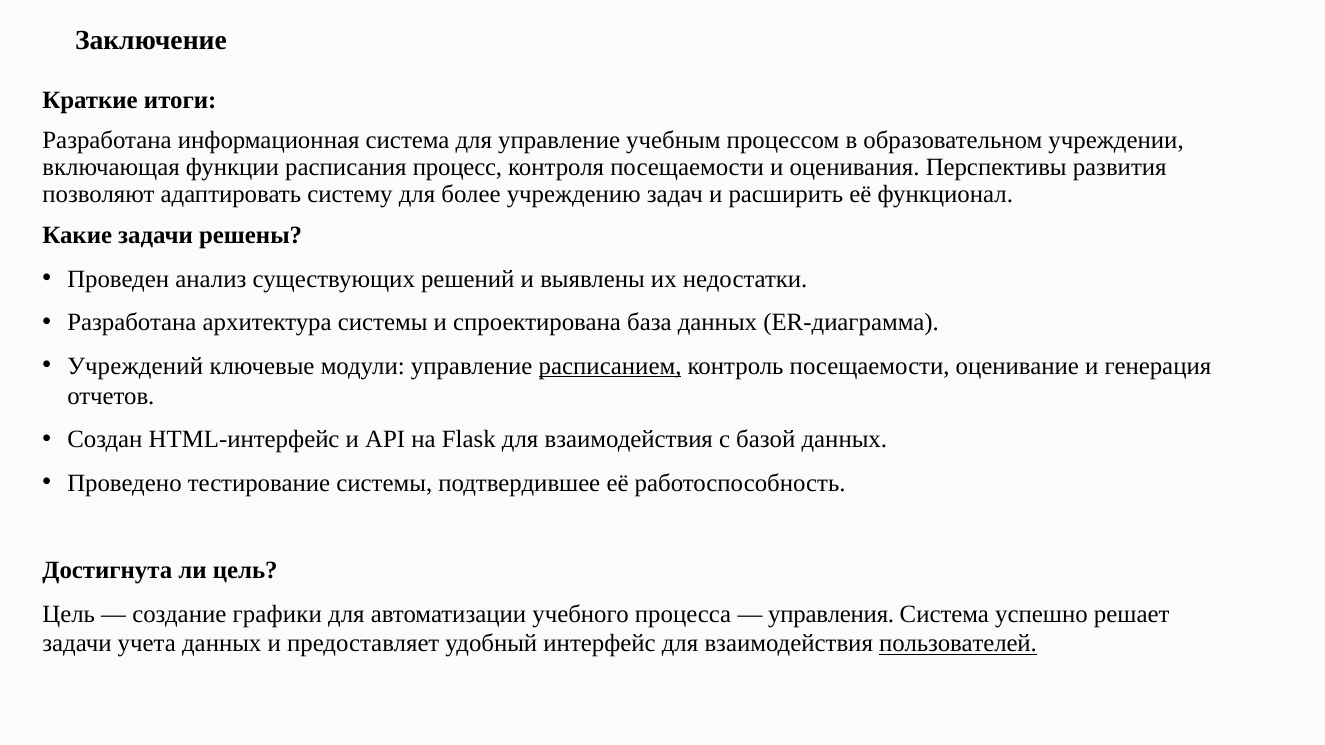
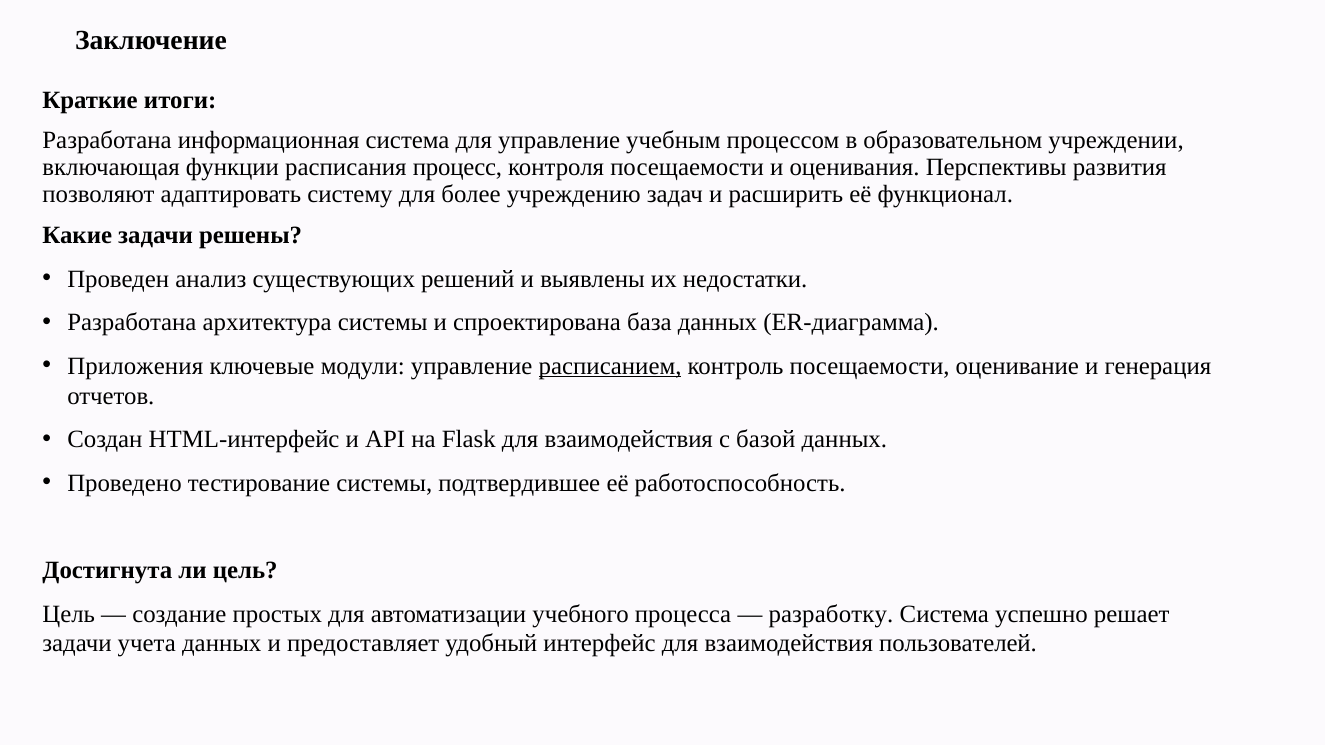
Учреждений: Учреждений -> Приложения (135, 366)
графики: графики -> простых (277, 614)
управления: управления -> разработку (831, 614)
пользователей underline: present -> none (958, 644)
